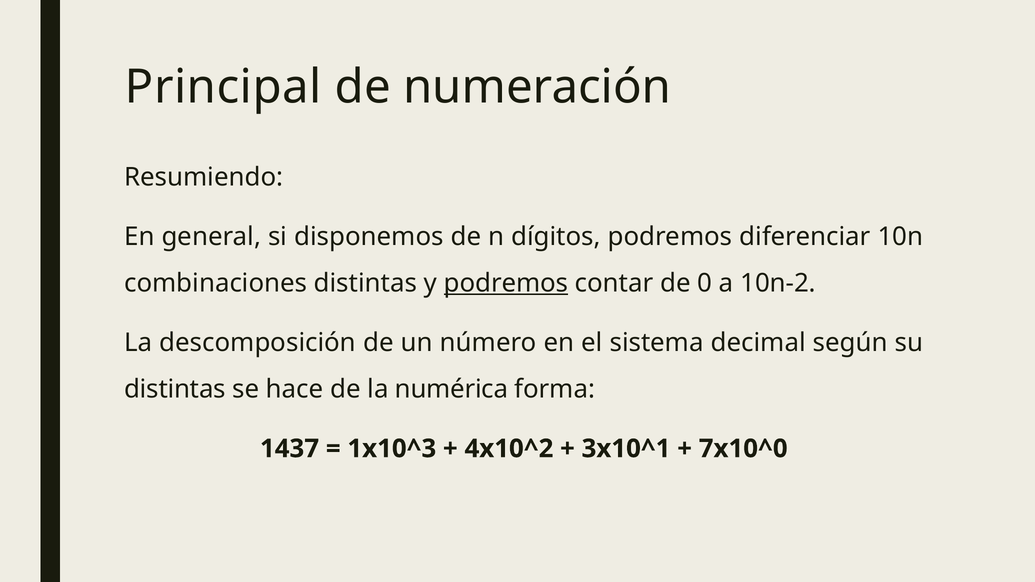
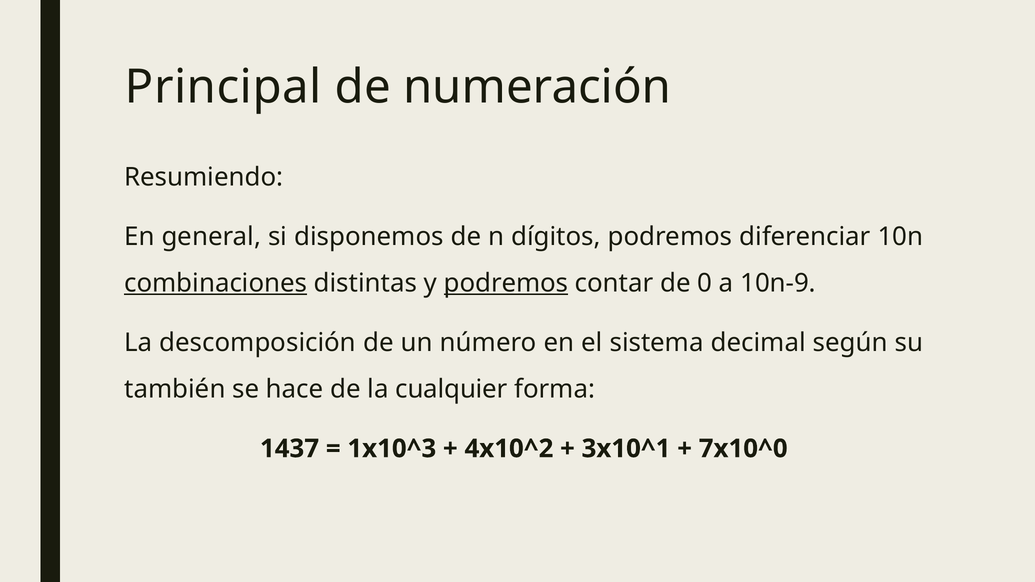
combinaciones underline: none -> present (216, 283)
10n-2: 10n-2 -> 10n-9 (778, 283)
distintas: distintas -> también (175, 389)
numérica: numérica -> cualquier (451, 389)
